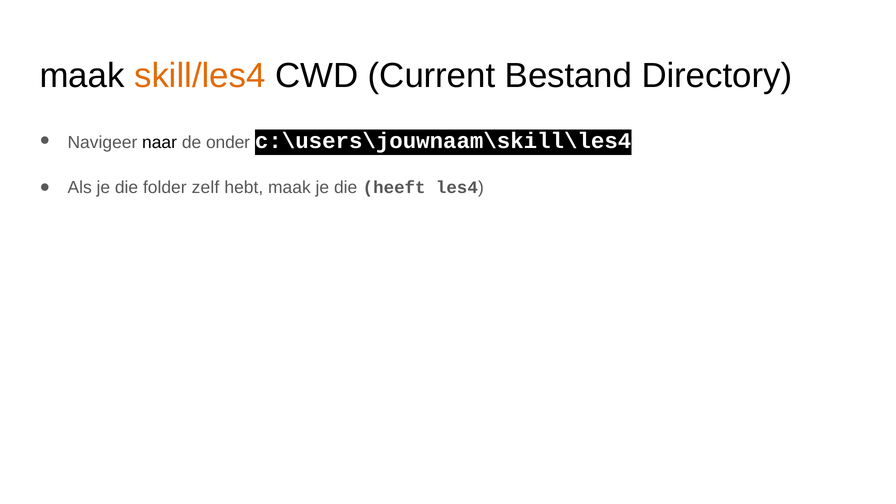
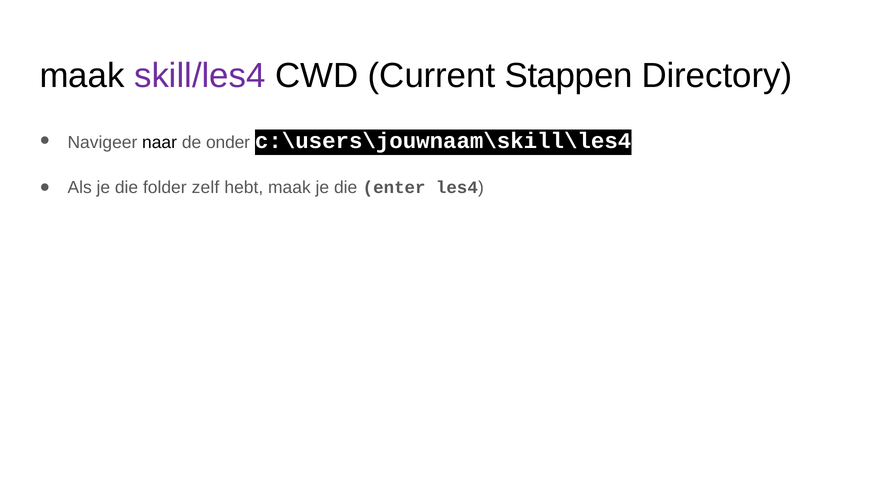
skill/les4 colour: orange -> purple (200, 76)
Bestand: Bestand -> Stappen (569, 76)
heeft: heeft -> enter (394, 187)
